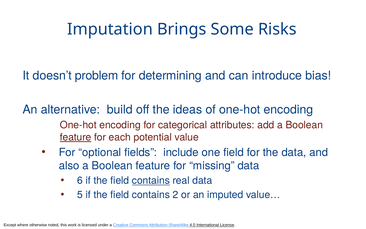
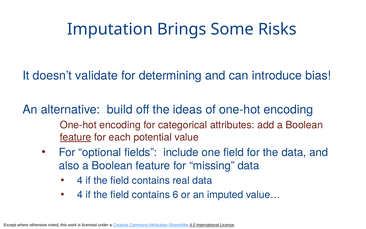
problem: problem -> validate (97, 75)
6: 6 -> 4 (80, 180)
contains underline: present -> none (151, 180)
5: 5 -> 4 (80, 195)
2: 2 -> 6 (175, 195)
